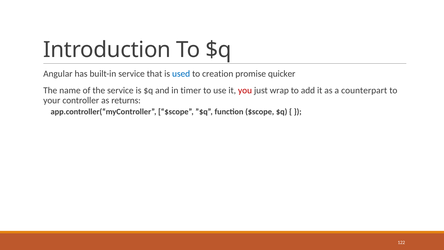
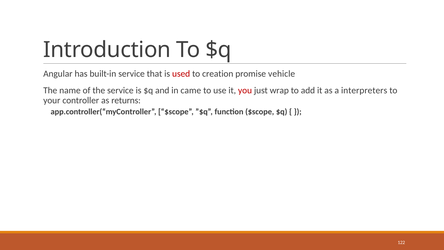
used colour: blue -> red (181, 74)
quicker: quicker -> vehicle (282, 74)
timer: timer -> came (191, 90)
counterpart: counterpart -> interpreters (364, 90)
